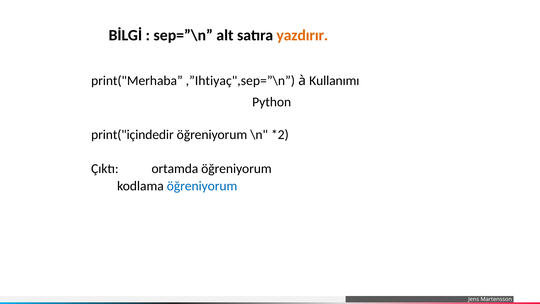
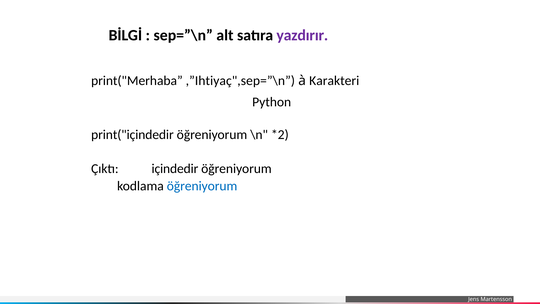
yazdırır colour: orange -> purple (302, 35)
Kullanımı: Kullanımı -> Karakteri (334, 81)
ortamda: ortamda -> içindedir (175, 169)
